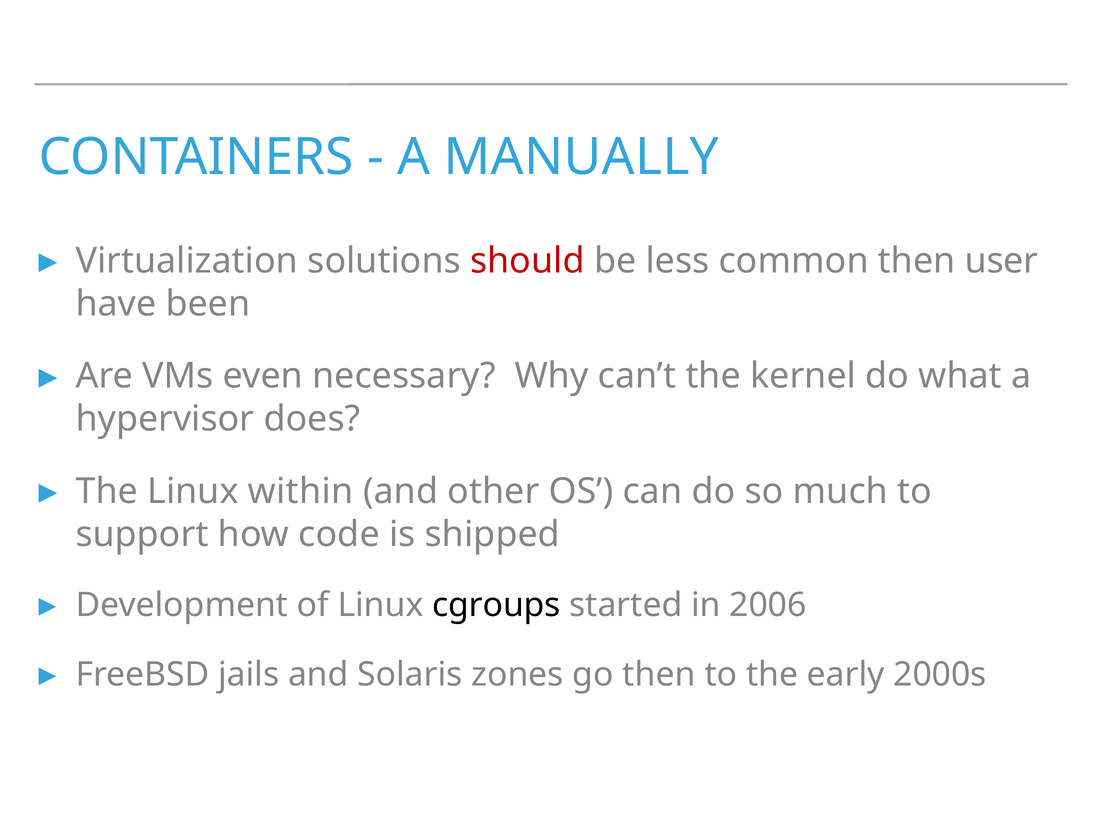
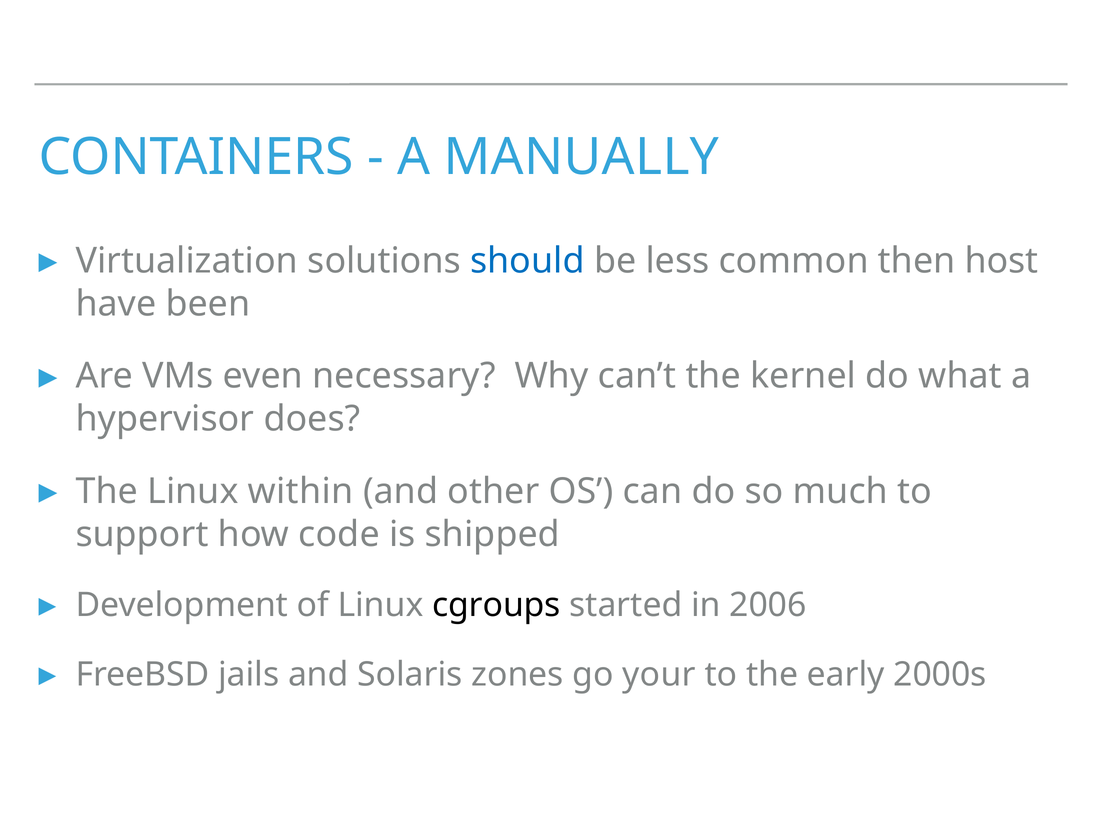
should colour: red -> blue (527, 261)
user: user -> host (1001, 261)
go then: then -> your (659, 674)
